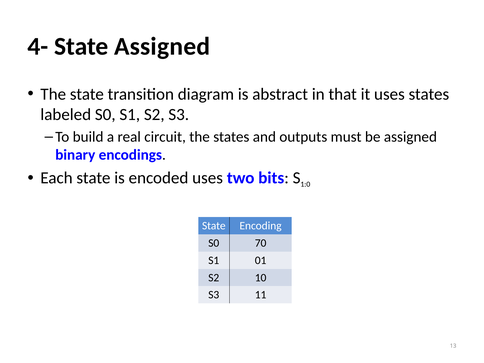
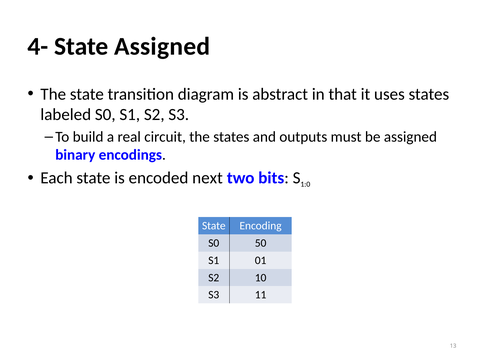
encoded uses: uses -> next (208, 178)
70: 70 -> 50 (261, 243)
